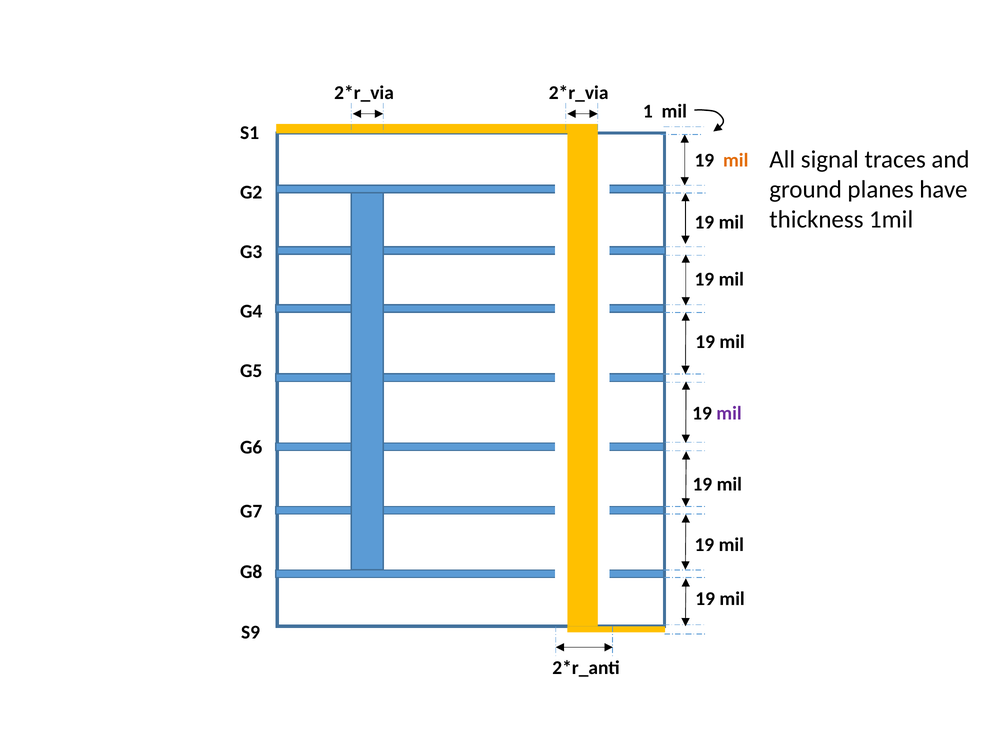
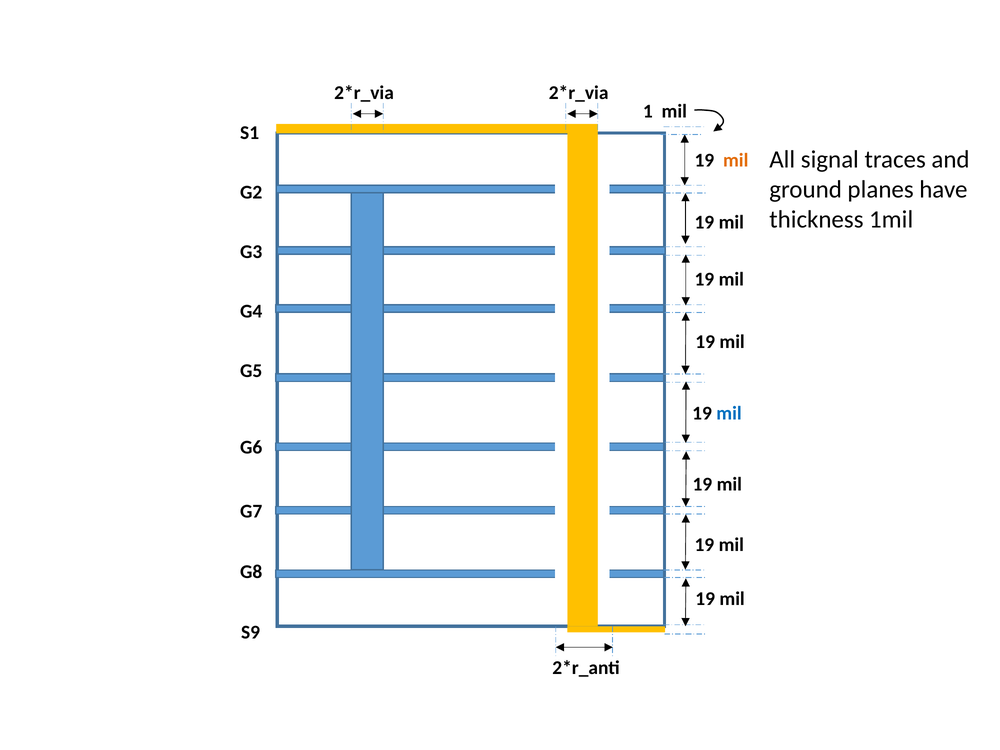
mil colour: purple -> blue (729, 413)
